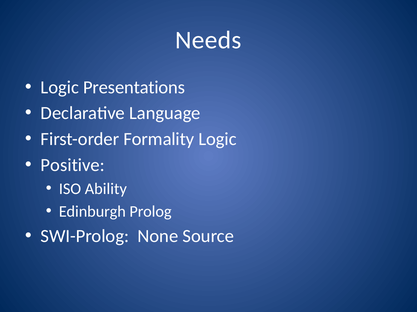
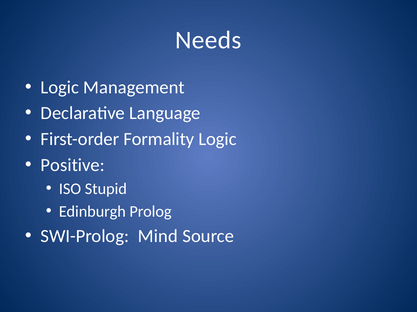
Presentations: Presentations -> Management (134, 87)
Ability: Ability -> Stupid (106, 189)
None: None -> Mind (158, 237)
